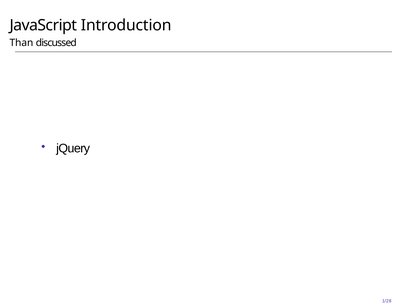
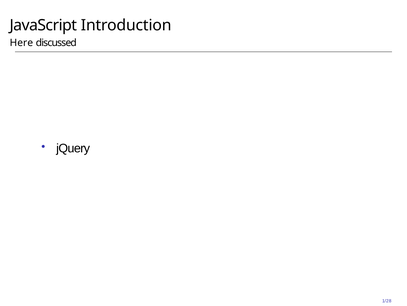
Than: Than -> Here (21, 43)
